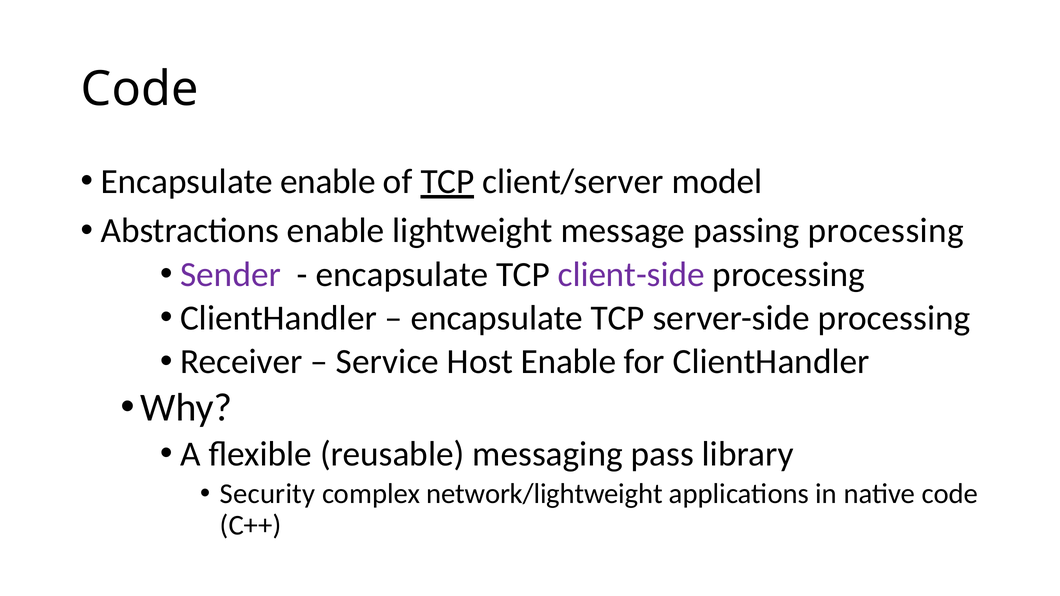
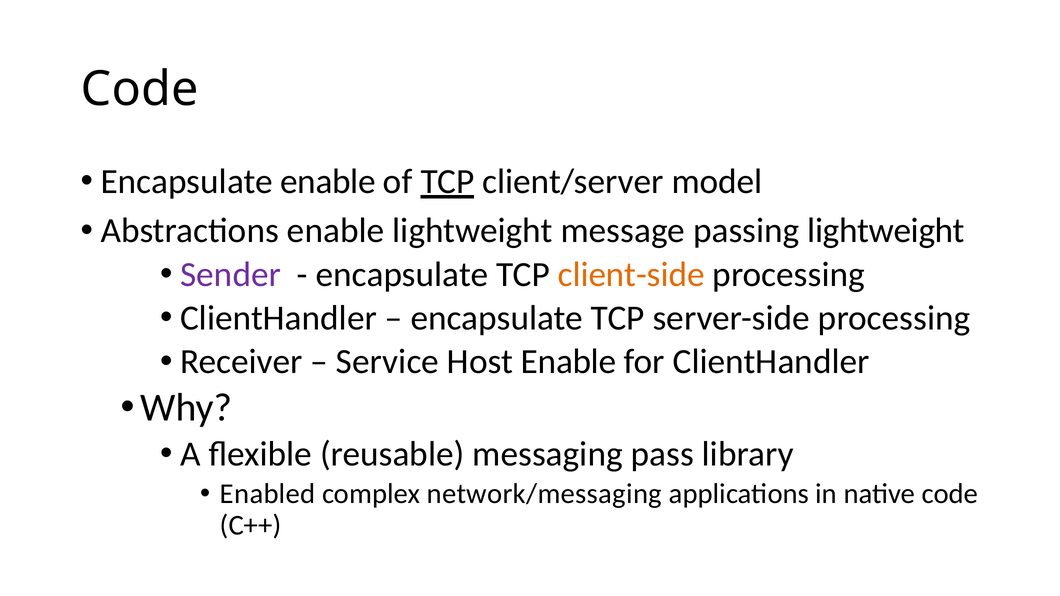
passing processing: processing -> lightweight (886, 231)
client-side colour: purple -> orange (631, 275)
Security: Security -> Enabled (268, 494)
network/lightweight: network/lightweight -> network/messaging (544, 494)
